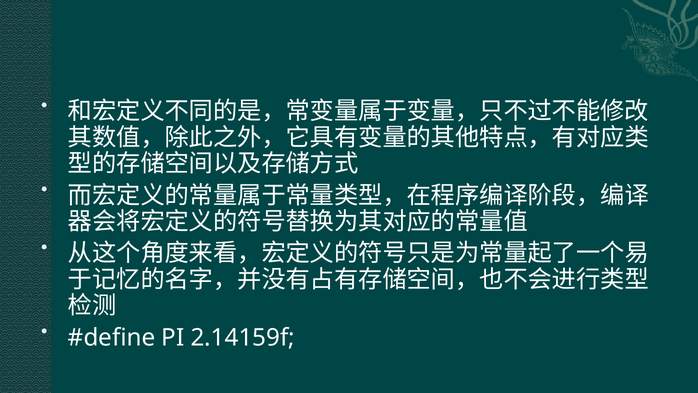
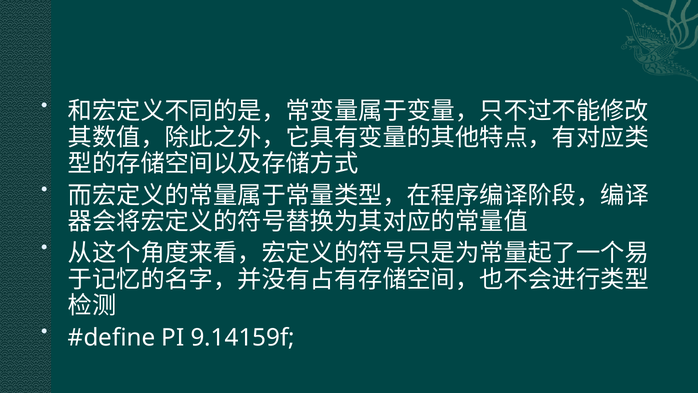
2.14159f: 2.14159f -> 9.14159f (243, 337)
